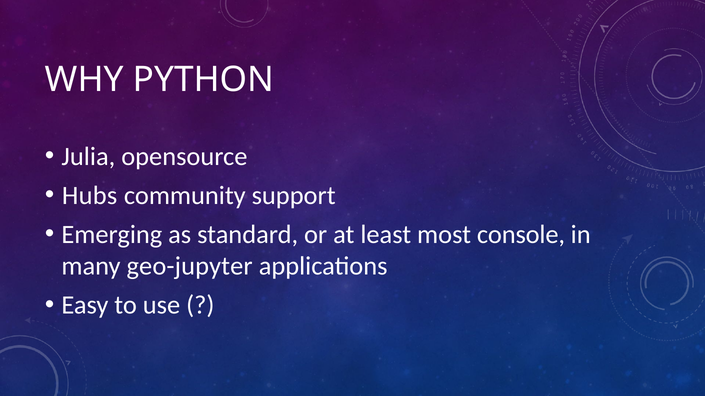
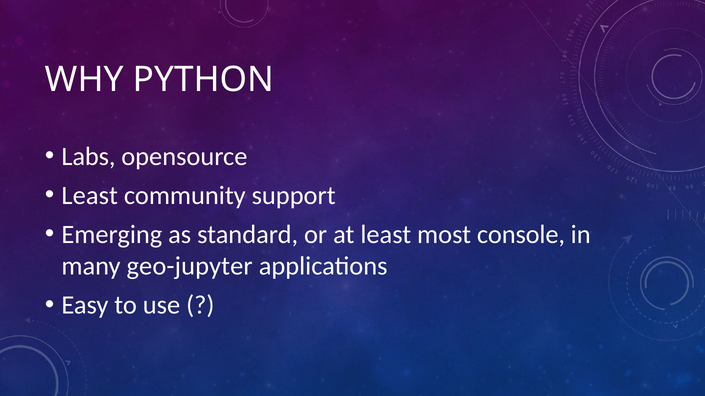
Julia: Julia -> Labs (88, 157)
Hubs: Hubs -> Least (90, 196)
